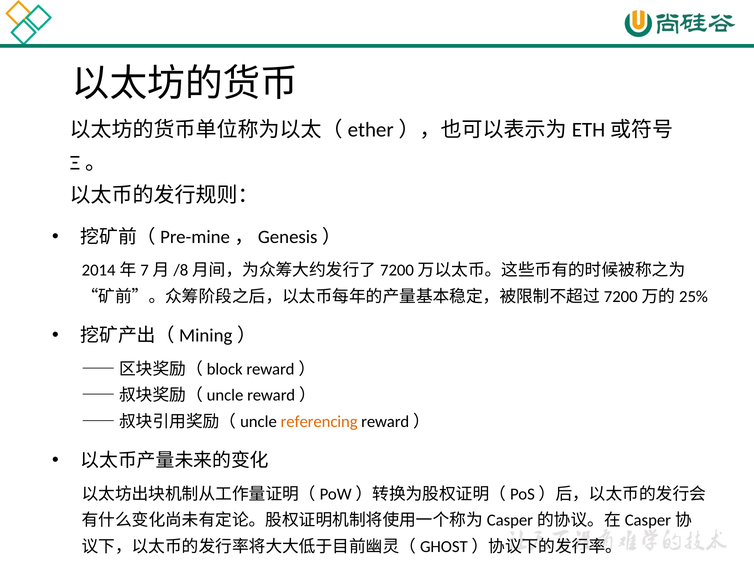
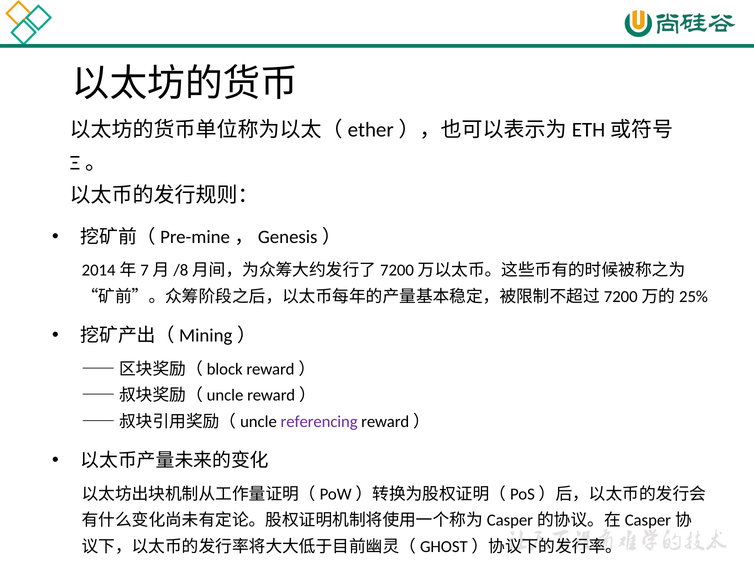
referencing colour: orange -> purple (319, 421)
